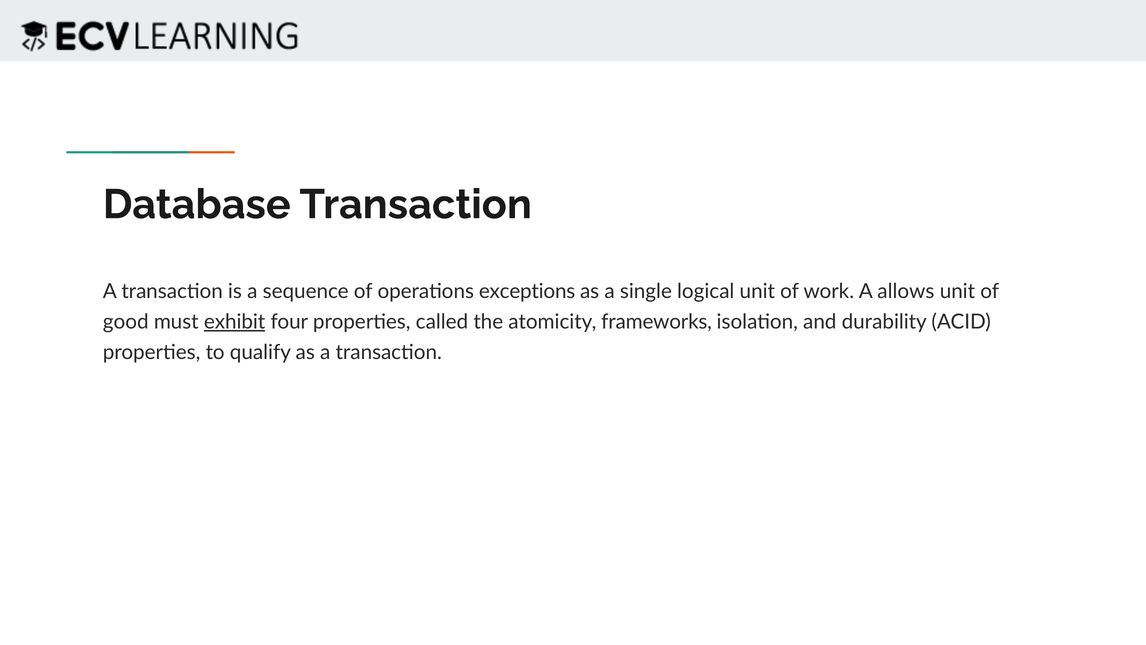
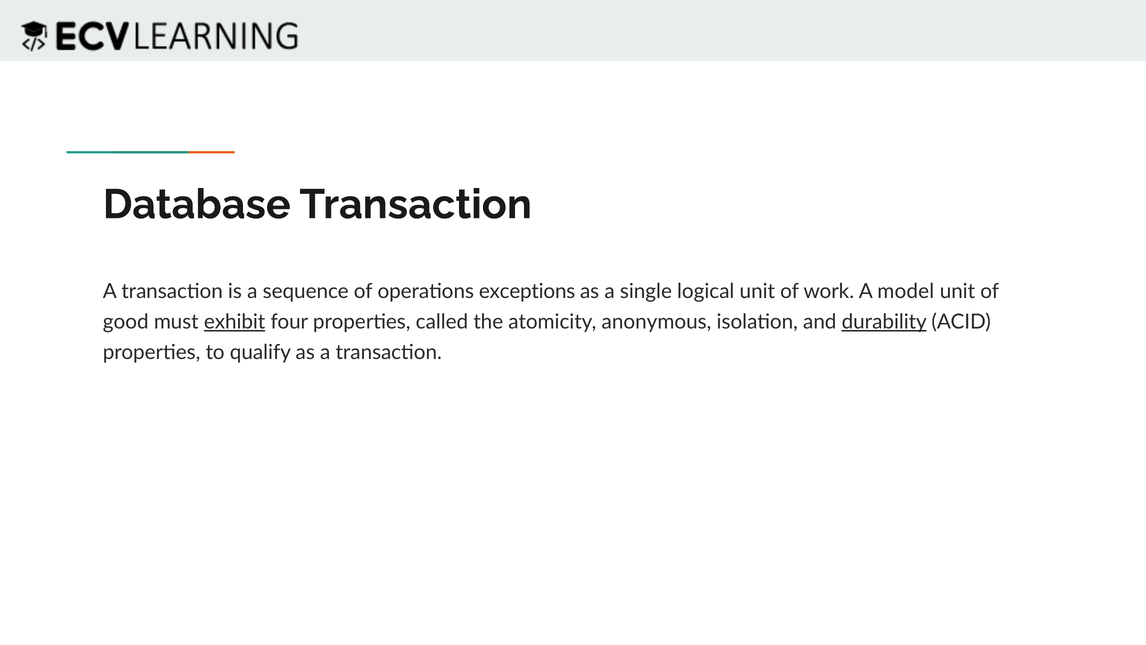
allows: allows -> model (906, 291)
frameworks: frameworks -> anonymous (656, 322)
durability underline: none -> present (884, 322)
